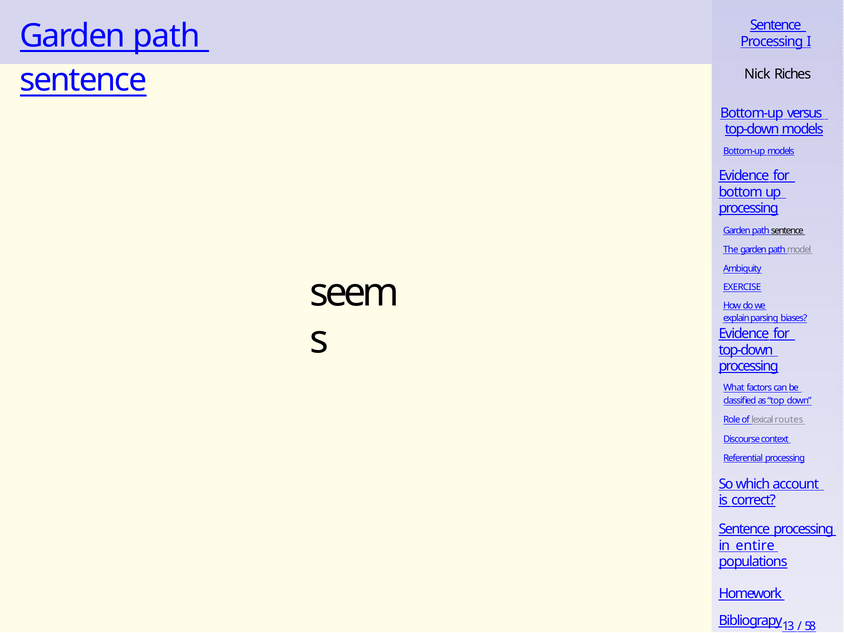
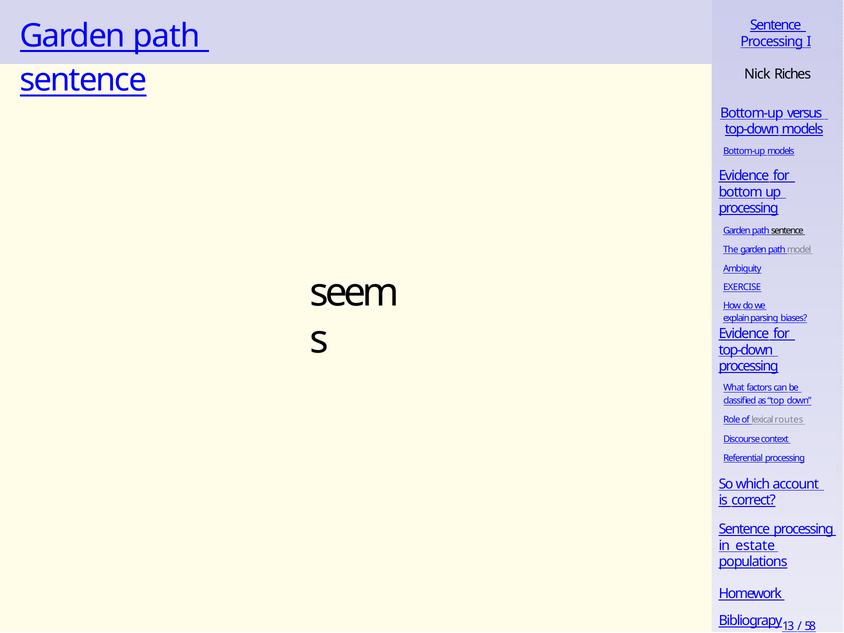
entire: entire -> estate (755, 546)
